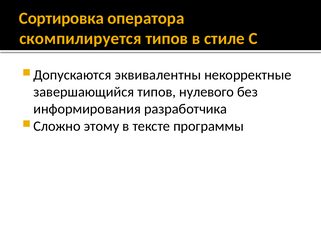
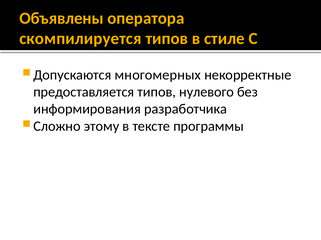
Сортировка: Сортировка -> Объявлены (61, 18)
эквивалентны: эквивалентны -> многомерных (158, 75)
завершающийся: завершающийся -> предоставляется (84, 92)
